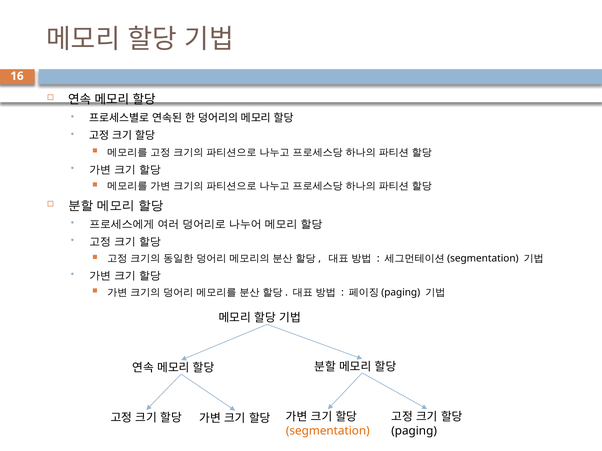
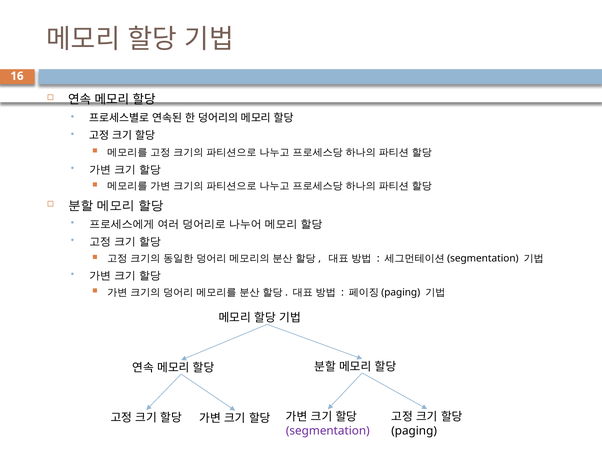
segmentation colour: orange -> purple (328, 432)
